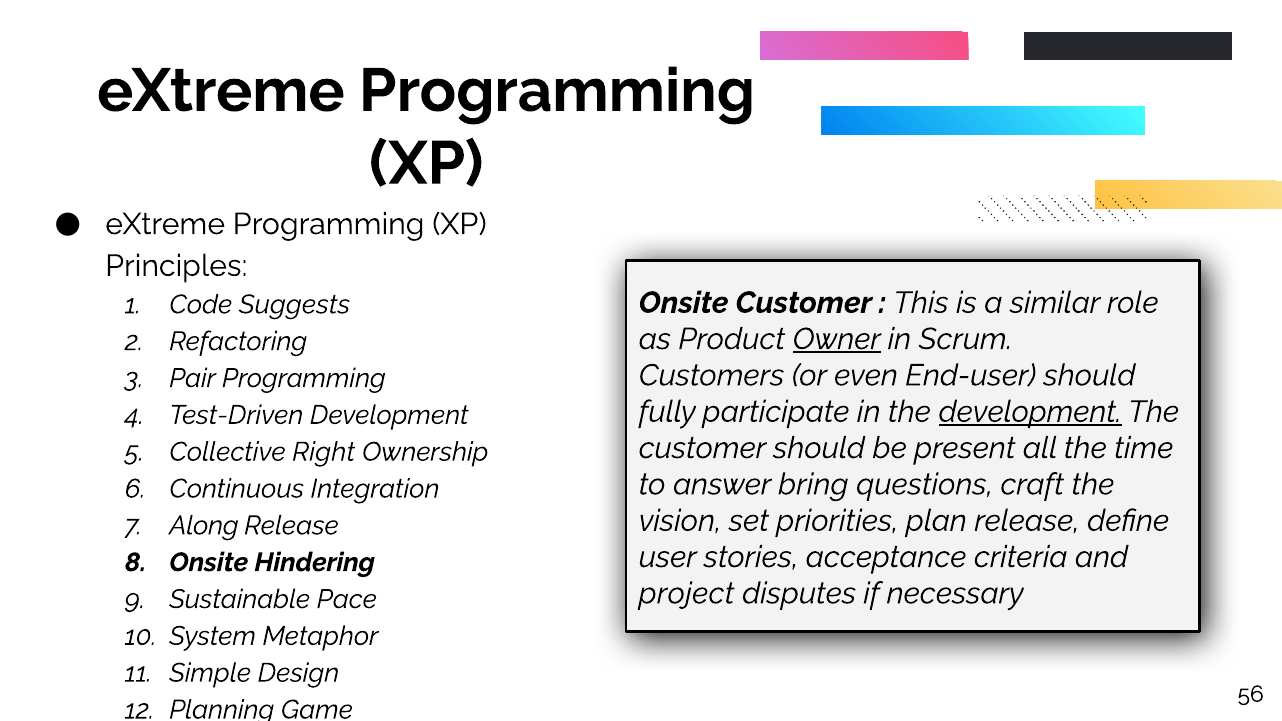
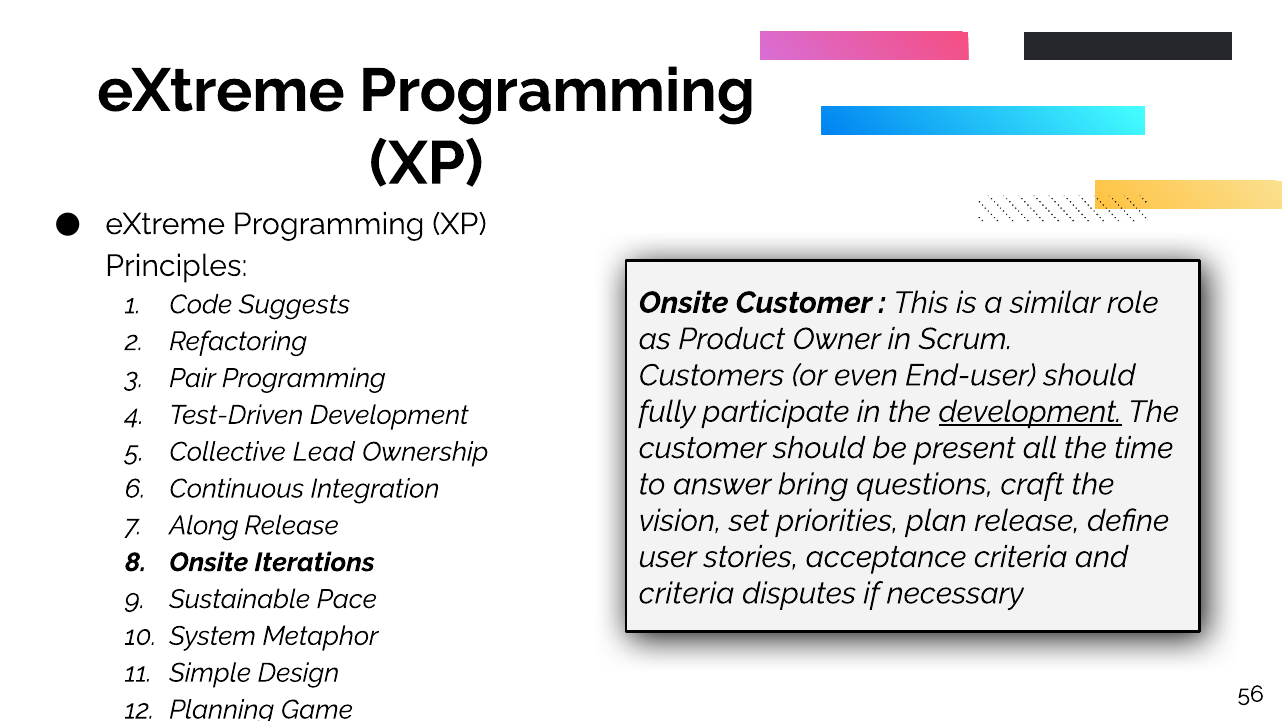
Owner underline: present -> none (837, 339)
Right: Right -> Lead (324, 452)
Hindering: Hindering -> Iterations (315, 563)
project: project -> criteria (687, 594)
